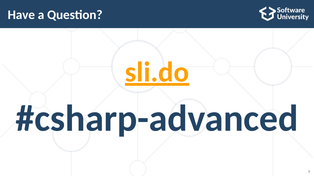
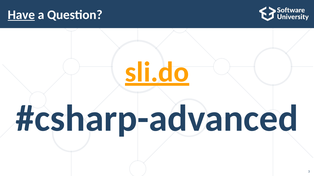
Have underline: none -> present (21, 15)
